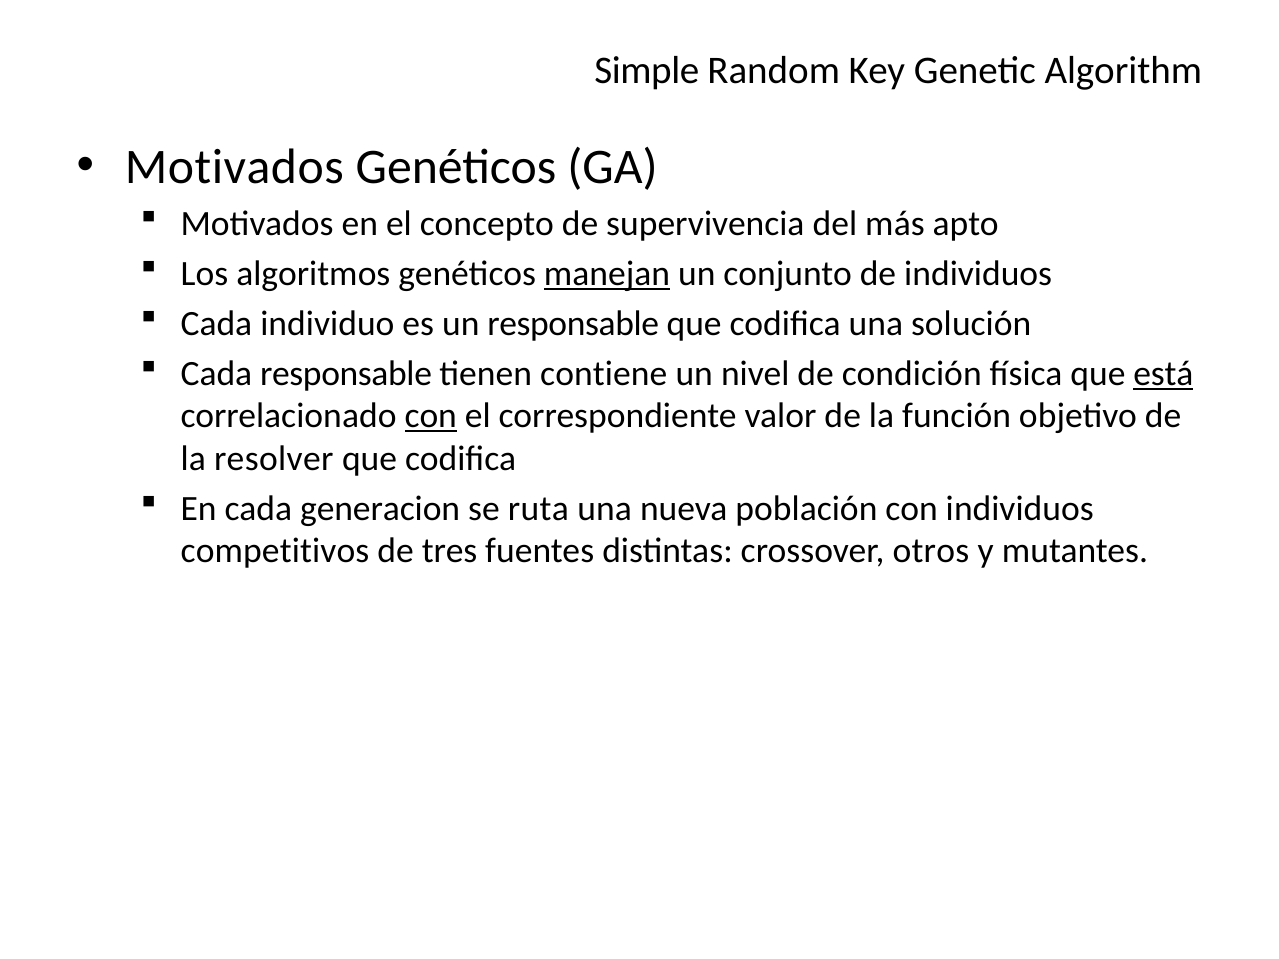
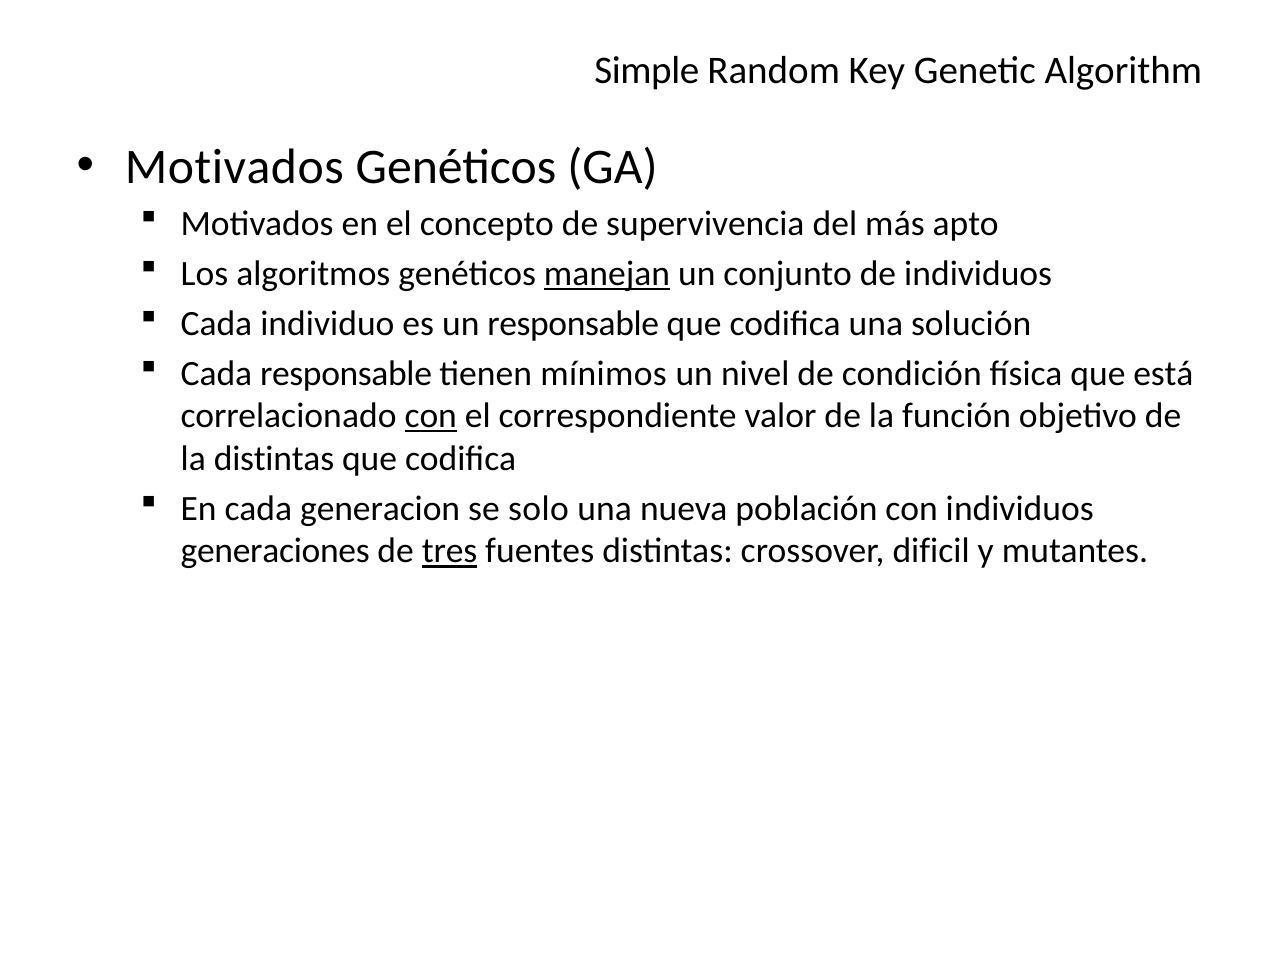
contiene: contiene -> mínimos (604, 373)
está underline: present -> none (1163, 373)
la resolver: resolver -> distintas (274, 459)
ruta: ruta -> solo (538, 509)
competitivos: competitivos -> generaciones (275, 551)
tres underline: none -> present (450, 551)
otros: otros -> dificil (931, 551)
